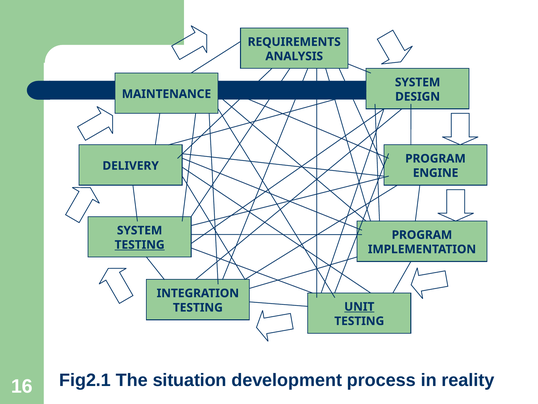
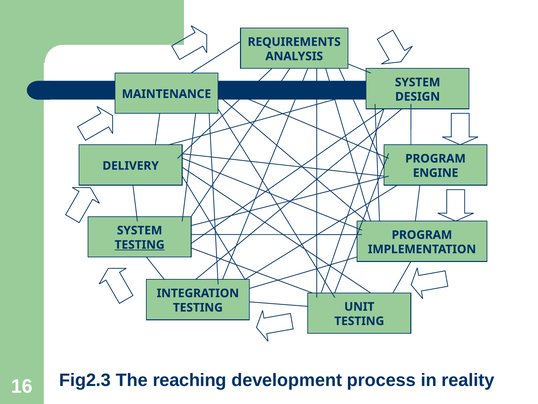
UNIT underline: present -> none (359, 306)
Fig2.1: Fig2.1 -> Fig2.3 (85, 380)
situation: situation -> reaching (190, 380)
